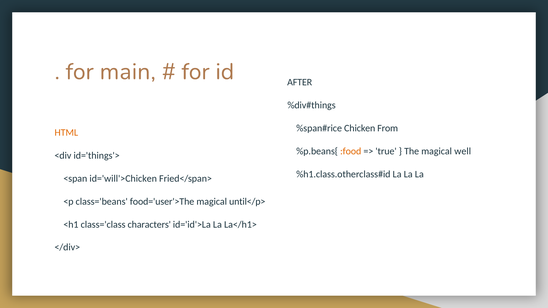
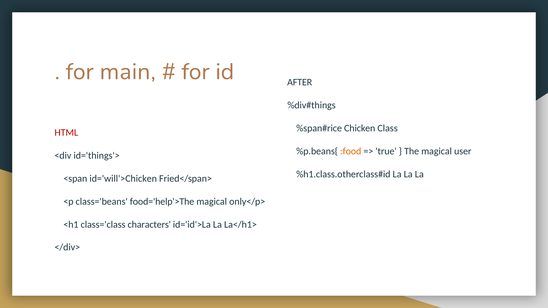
From: From -> Class (388, 128)
HTML colour: orange -> red (66, 133)
well: well -> user (463, 151)
food='user'>The: food='user'>The -> food='help'>The (162, 202)
until</p>: until</p> -> only</p> (247, 202)
